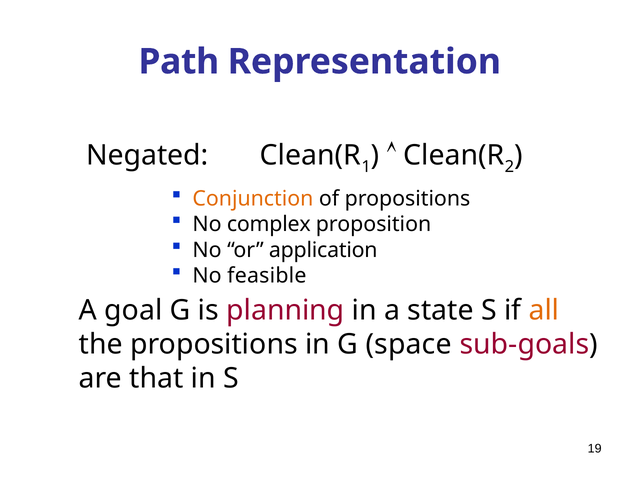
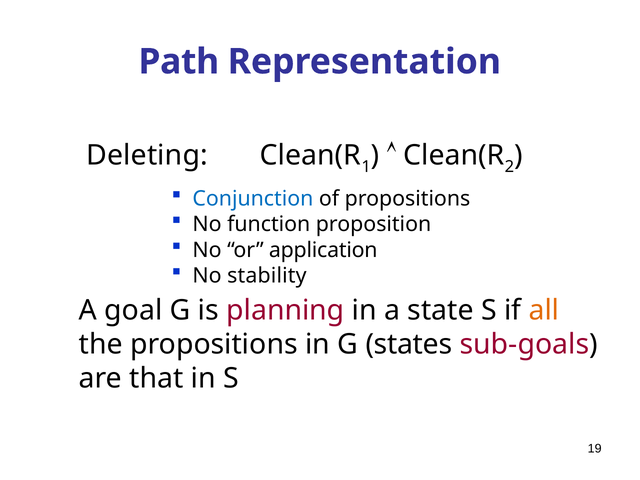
Negated: Negated -> Deleting (147, 156)
Conjunction colour: orange -> blue (253, 199)
complex: complex -> function (269, 224)
feasible: feasible -> stability (267, 276)
space: space -> states (409, 344)
